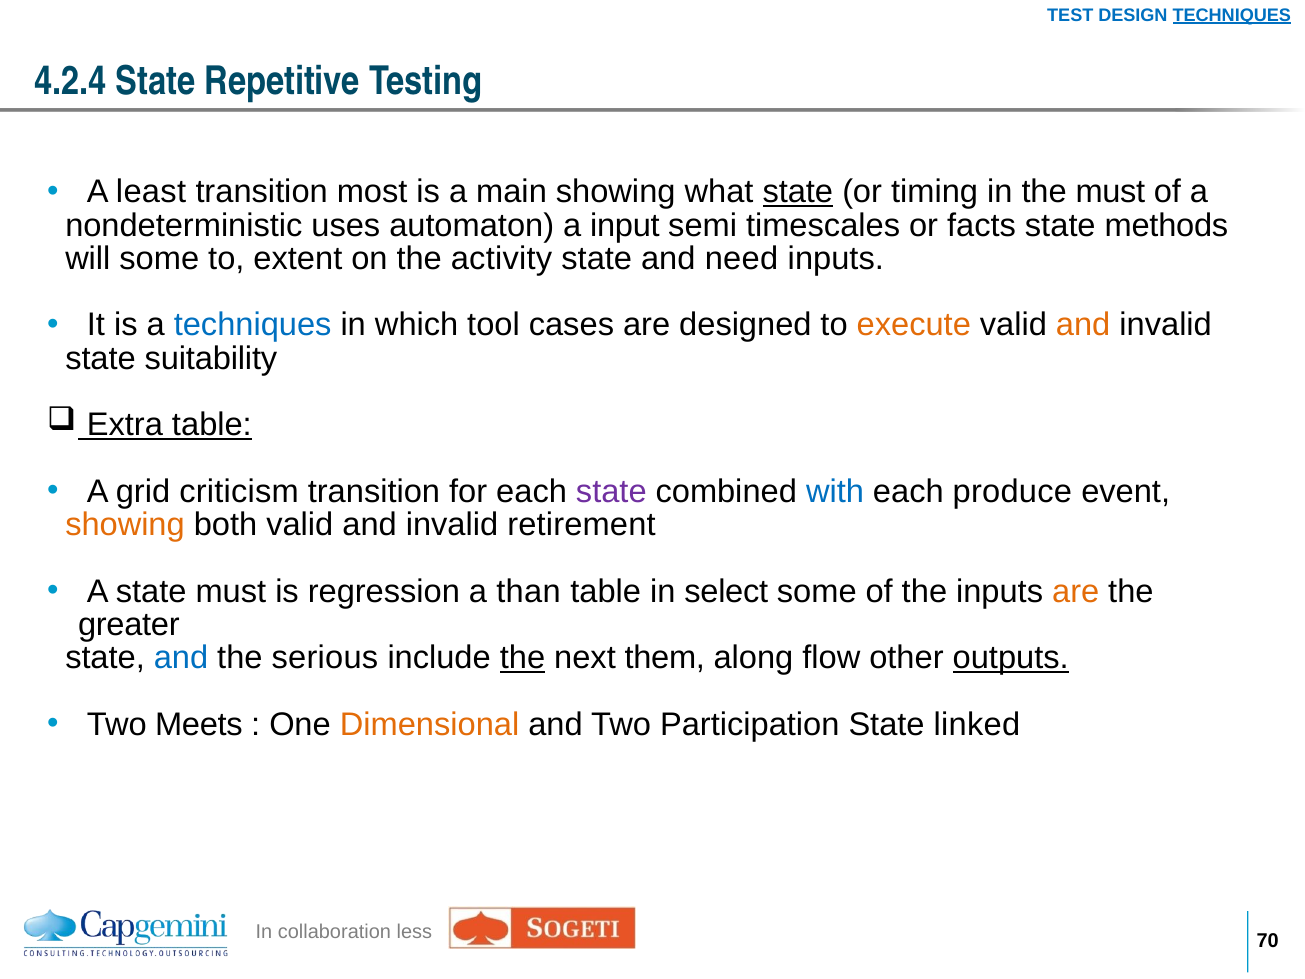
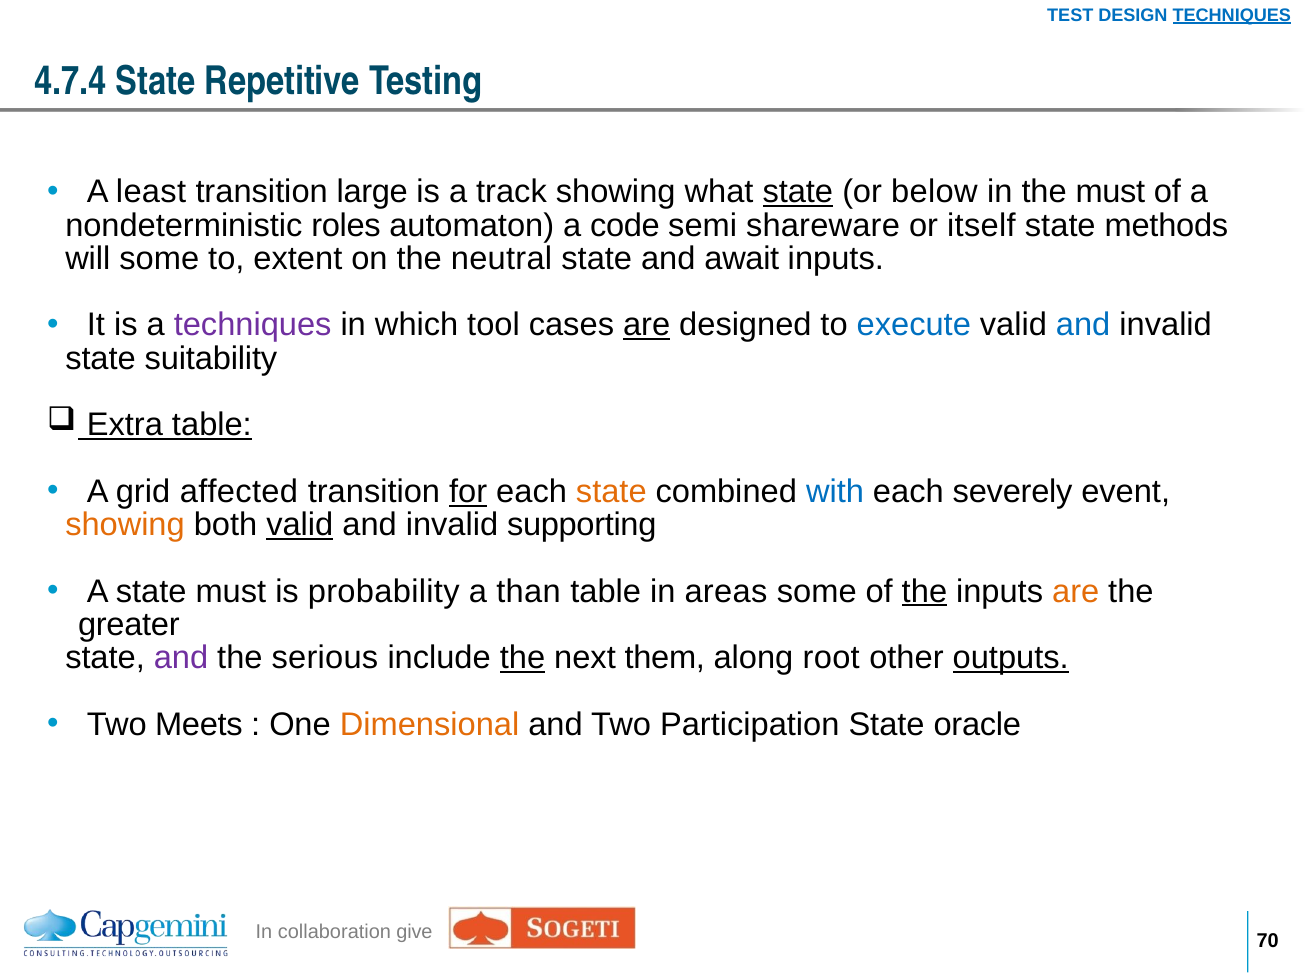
4.2.4: 4.2.4 -> 4.7.4 (71, 81)
most: most -> large (372, 192)
main: main -> track (512, 192)
timing: timing -> below (934, 192)
uses: uses -> roles (346, 225)
input: input -> code (625, 225)
timescales: timescales -> shareware (823, 225)
facts: facts -> itself (981, 225)
activity: activity -> neutral (502, 259)
need: need -> await (742, 259)
techniques colour: blue -> purple (253, 325)
are underline: none -> present (647, 325)
execute colour: orange -> blue (914, 325)
and colour: orange -> blue (1083, 325)
criticism: criticism -> affected (239, 491)
for underline: none -> present (468, 491)
state colour: purple -> orange (611, 491)
produce: produce -> severely (1013, 491)
valid underline: none -> present (300, 525)
retirement: retirement -> supporting (582, 525)
regression: regression -> probability (384, 591)
select: select -> areas (726, 591)
the underline: none -> present (924, 591)
and colour: blue -> purple (181, 658)
flow: flow -> root (831, 658)
linked: linked -> oracle (977, 724)
less: less -> give (414, 931)
